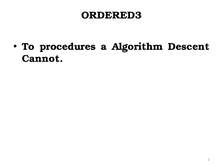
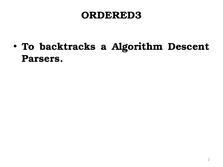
procedures: procedures -> backtracks (68, 47)
Cannot: Cannot -> Parsers (42, 59)
